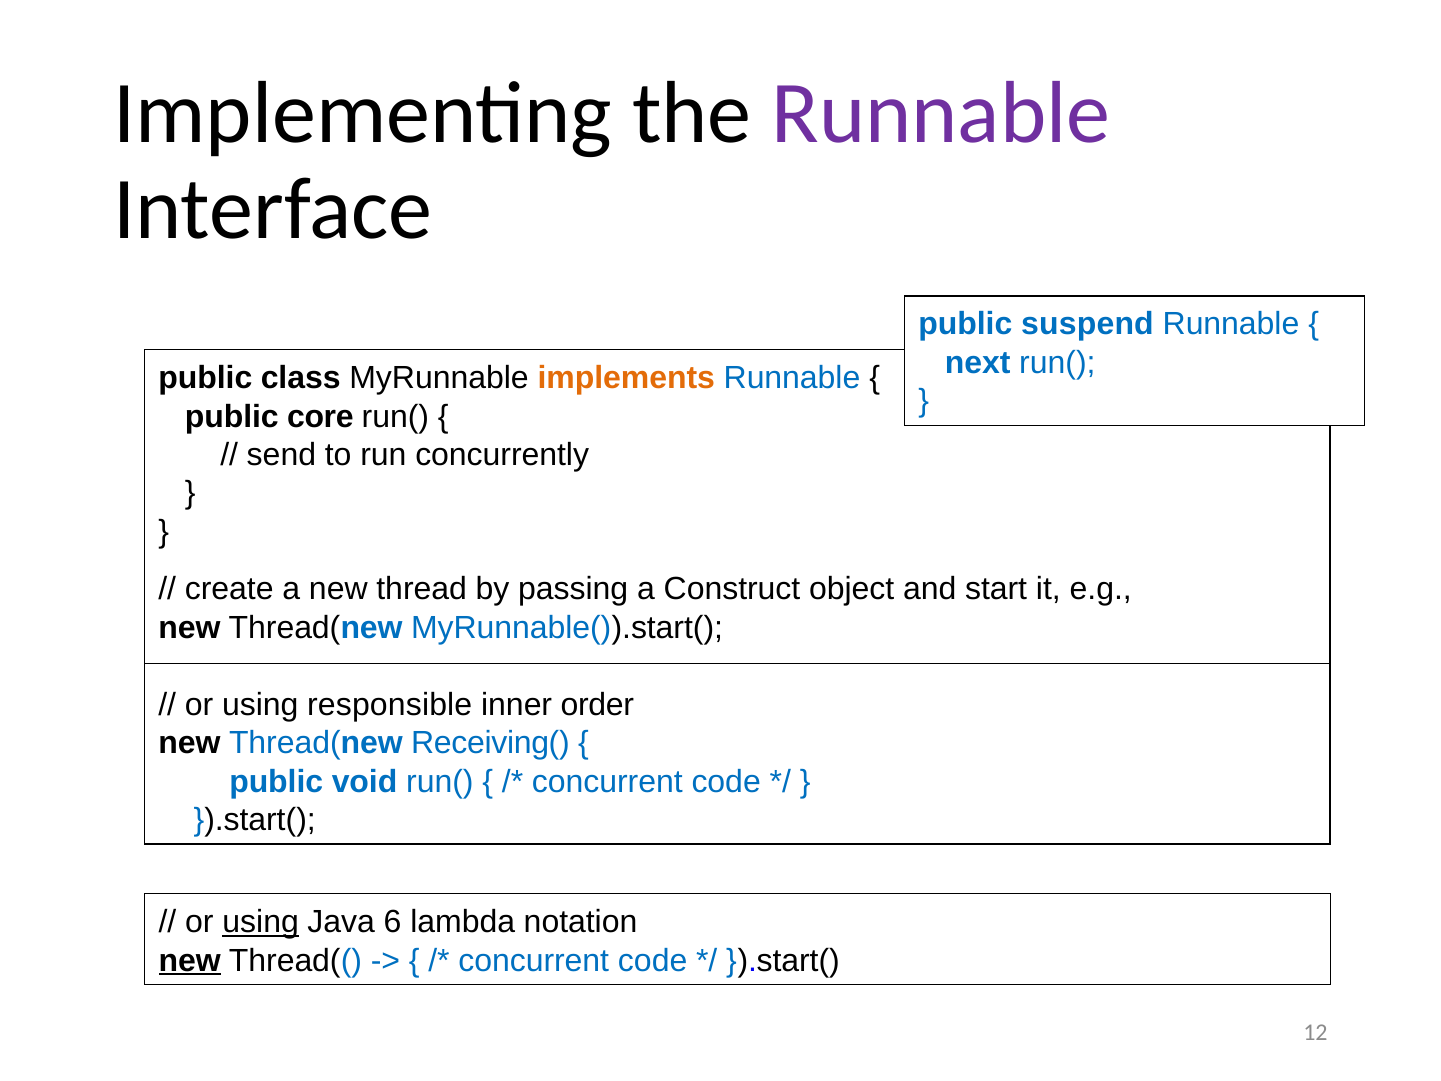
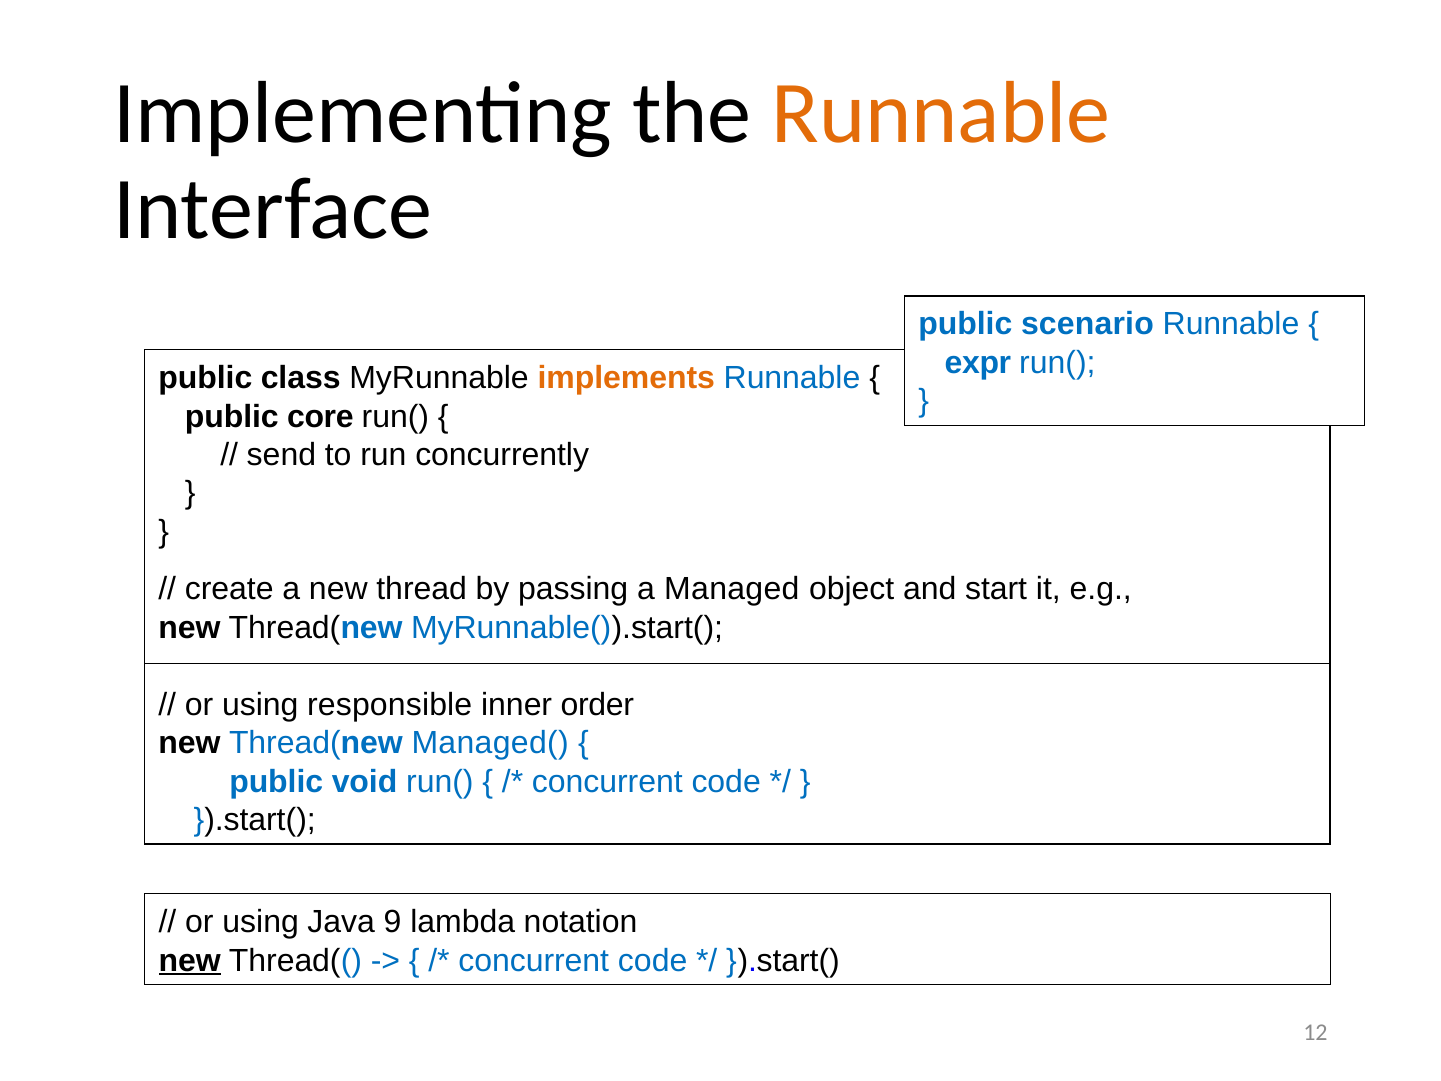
Runnable colour: purple -> orange (941, 114)
suspend: suspend -> scenario (1087, 324)
next: next -> expr (978, 363)
Construct: Construct -> Managed (732, 589)
Receiving(: Receiving( -> Managed( (490, 743)
using underline: present -> none (261, 922)
6: 6 -> 9 (393, 922)
